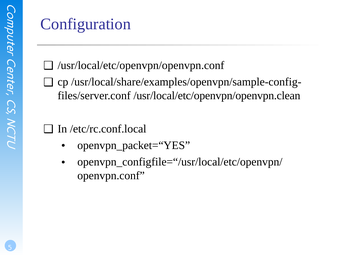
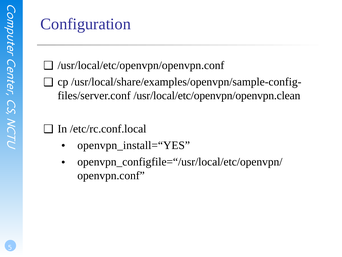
openvpn_packet=“YES: openvpn_packet=“YES -> openvpn_install=“YES (134, 145)
